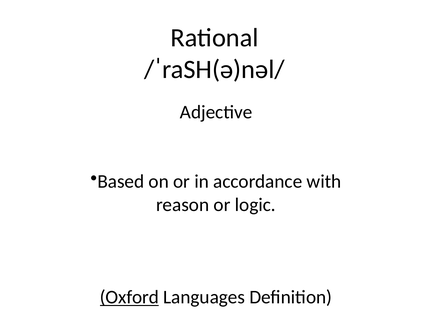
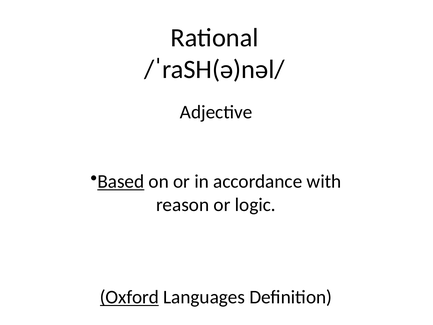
Based underline: none -> present (121, 181)
